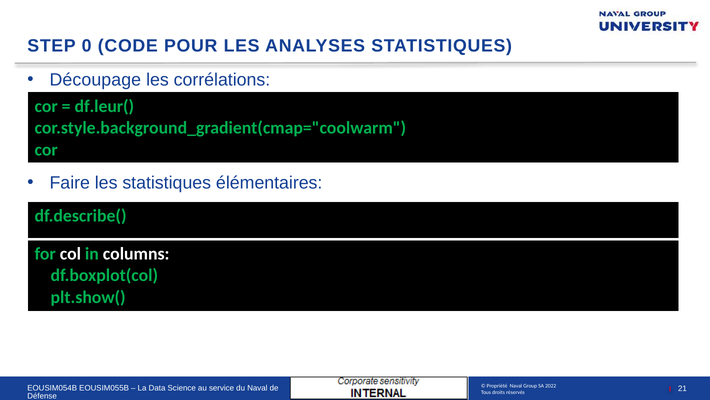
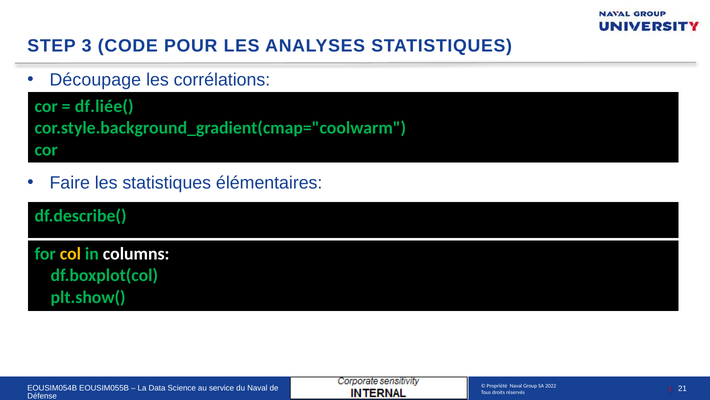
0: 0 -> 3 (87, 46)
df.leur(: df.leur( -> df.liée( (104, 106)
col colour: white -> yellow (70, 253)
